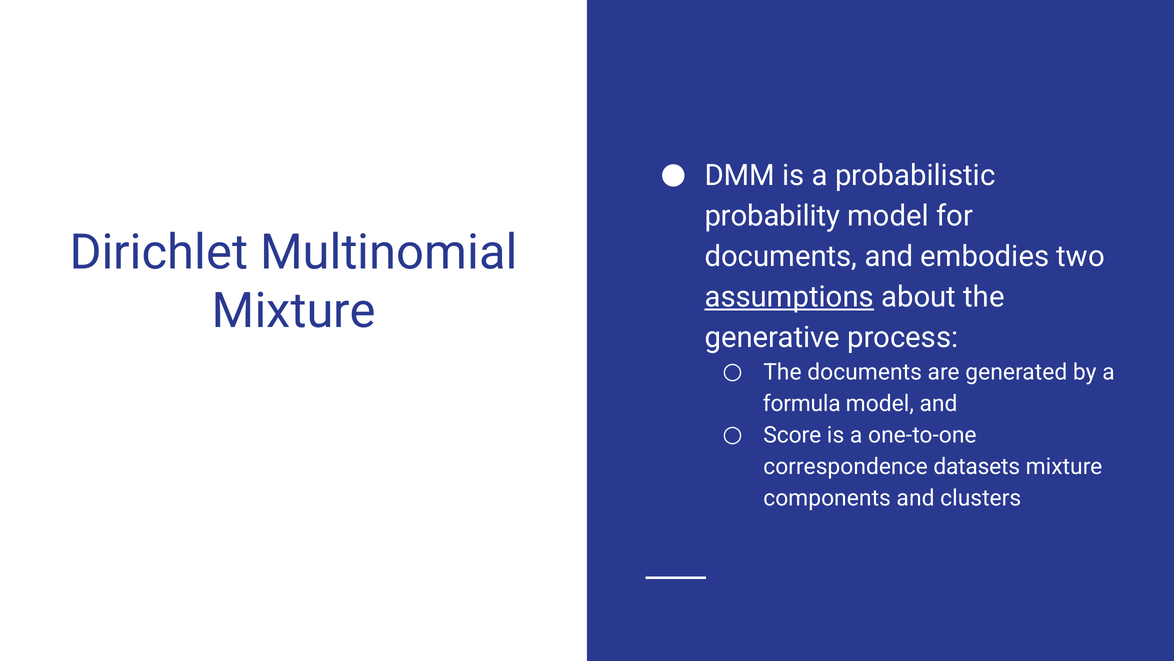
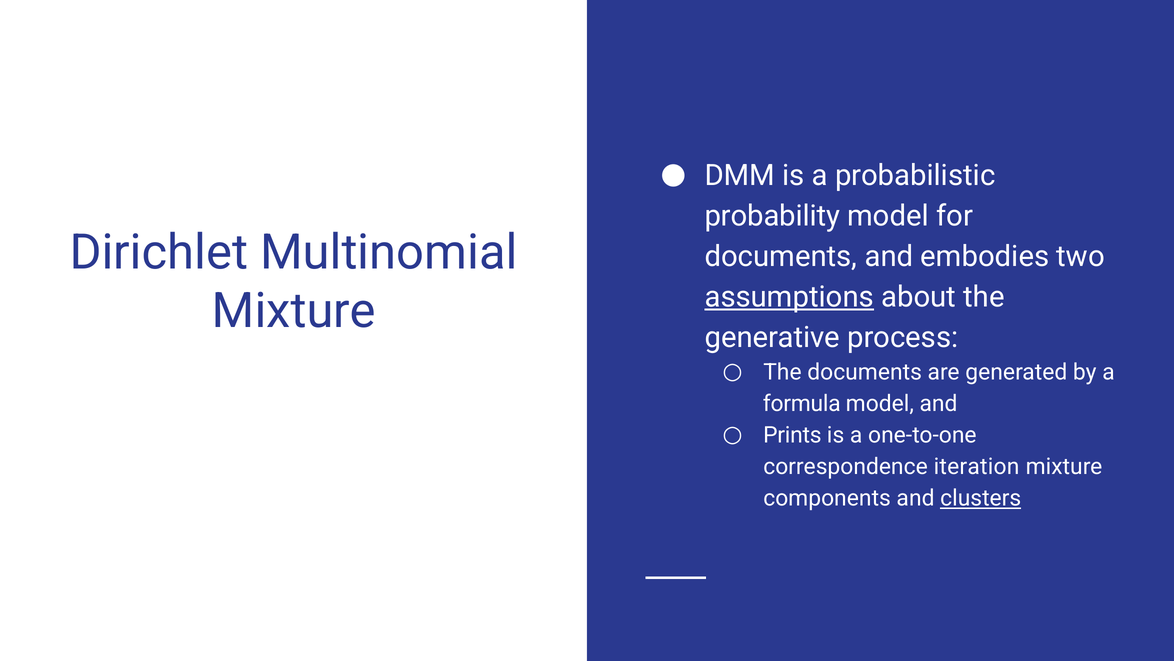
Score: Score -> Prints (792, 435)
datasets: datasets -> iteration (977, 467)
clusters underline: none -> present (981, 498)
